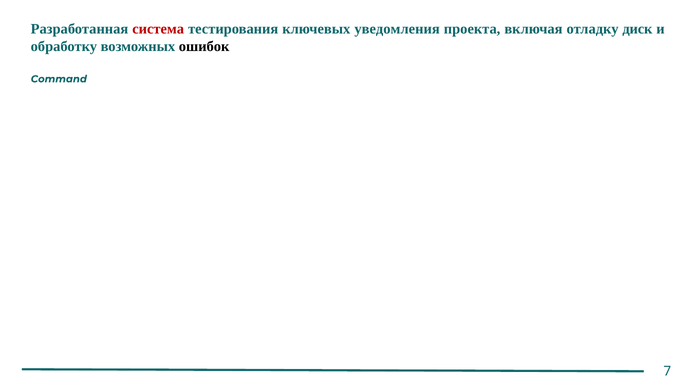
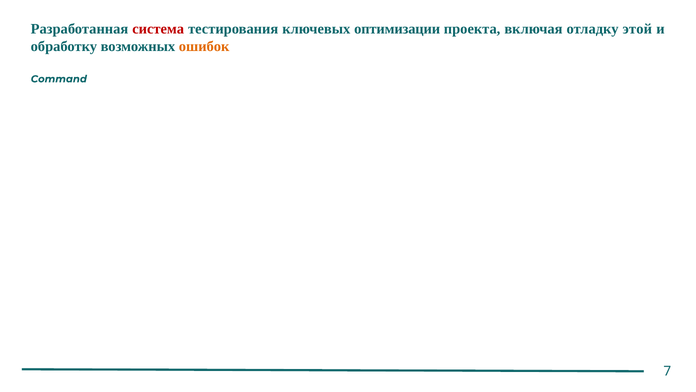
уведомления: уведомления -> оптимизации (397, 29)
диск: диск -> этой (637, 29)
ошибок colour: black -> orange (204, 46)
